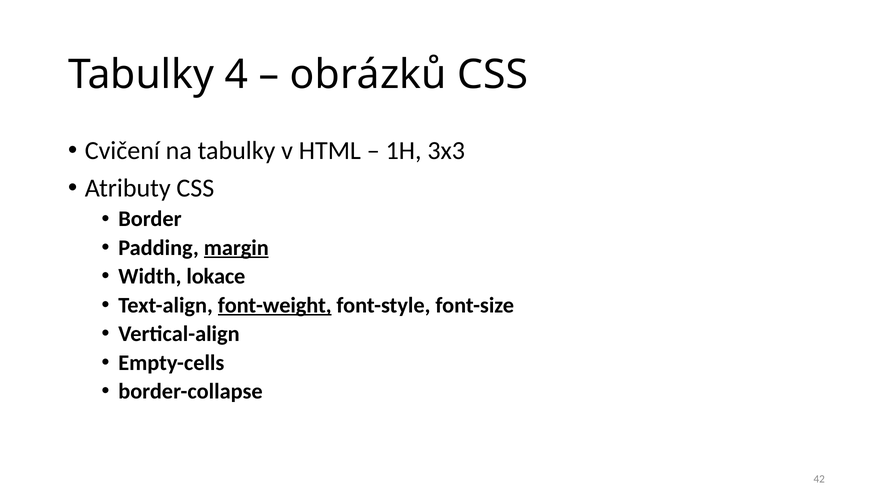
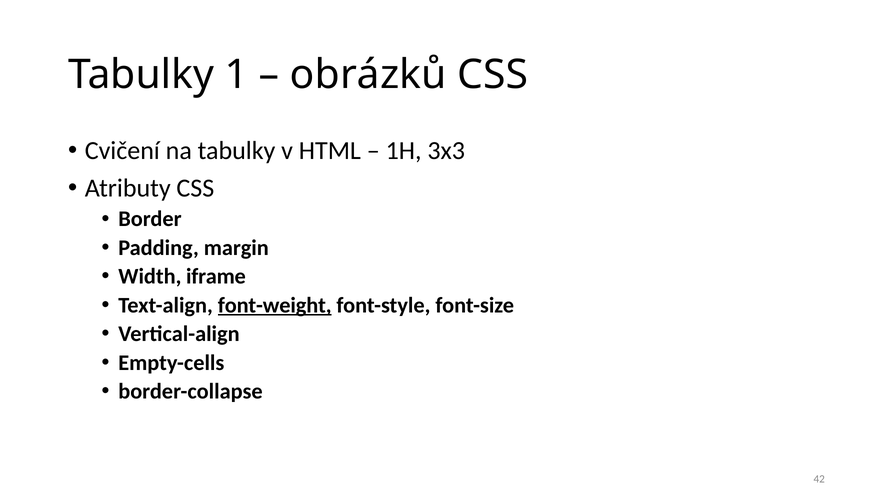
4: 4 -> 1 (237, 75)
margin underline: present -> none (236, 248)
lokace: lokace -> iframe (216, 277)
